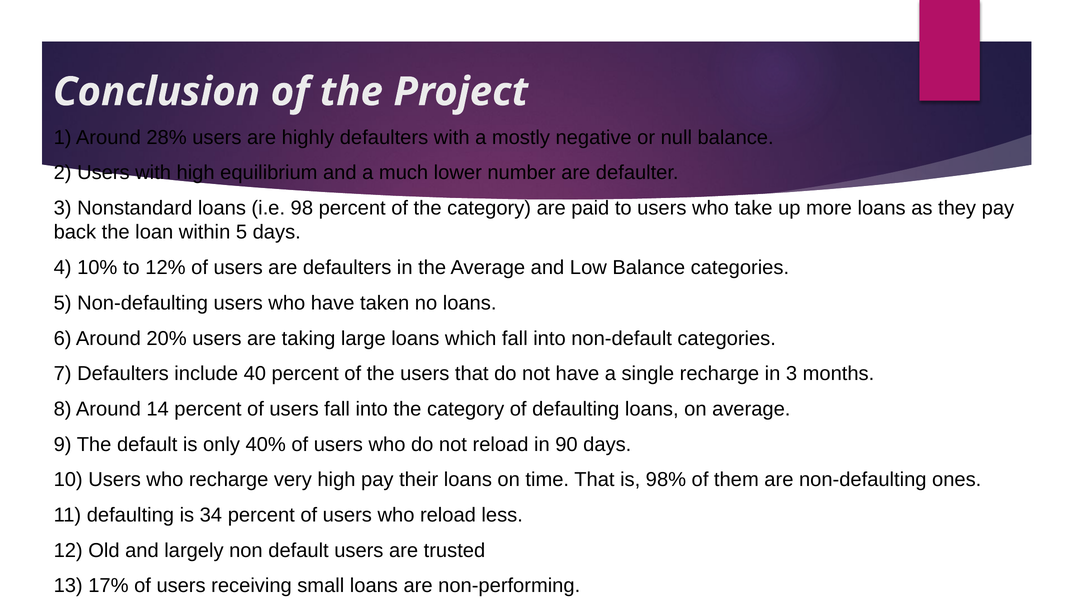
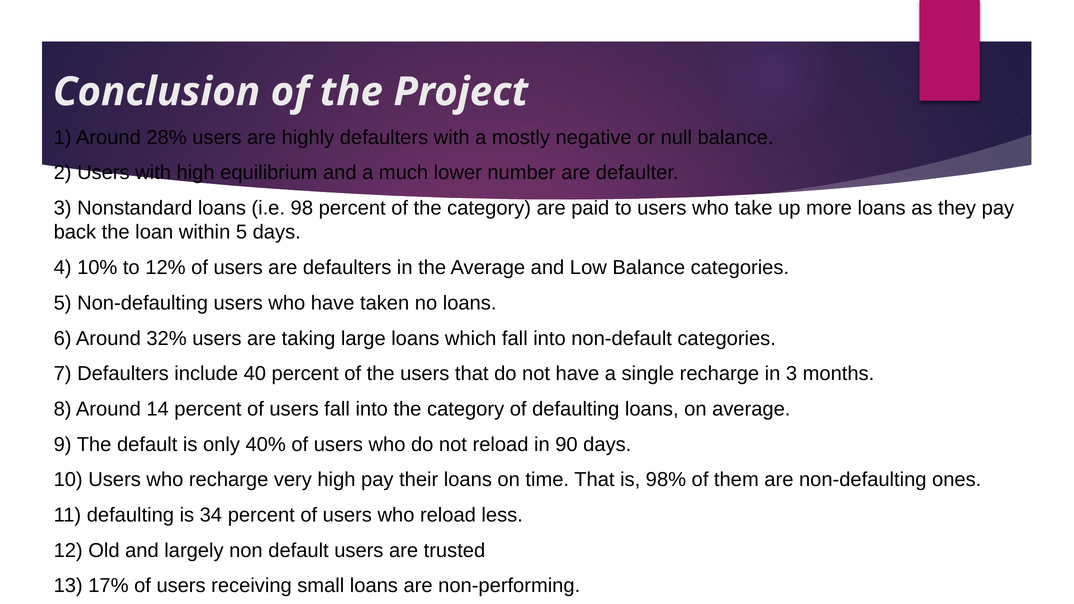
Around 20%: 20% -> 32% (167, 338)
